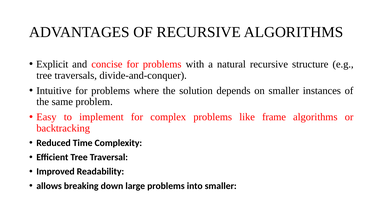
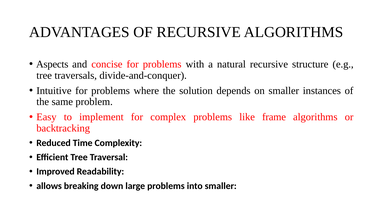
Explicit: Explicit -> Aspects (52, 64)
